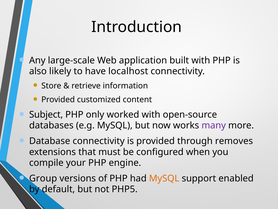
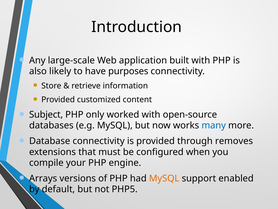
localhost: localhost -> purposes (128, 71)
many colour: purple -> blue (214, 125)
Group: Group -> Arrays (43, 178)
